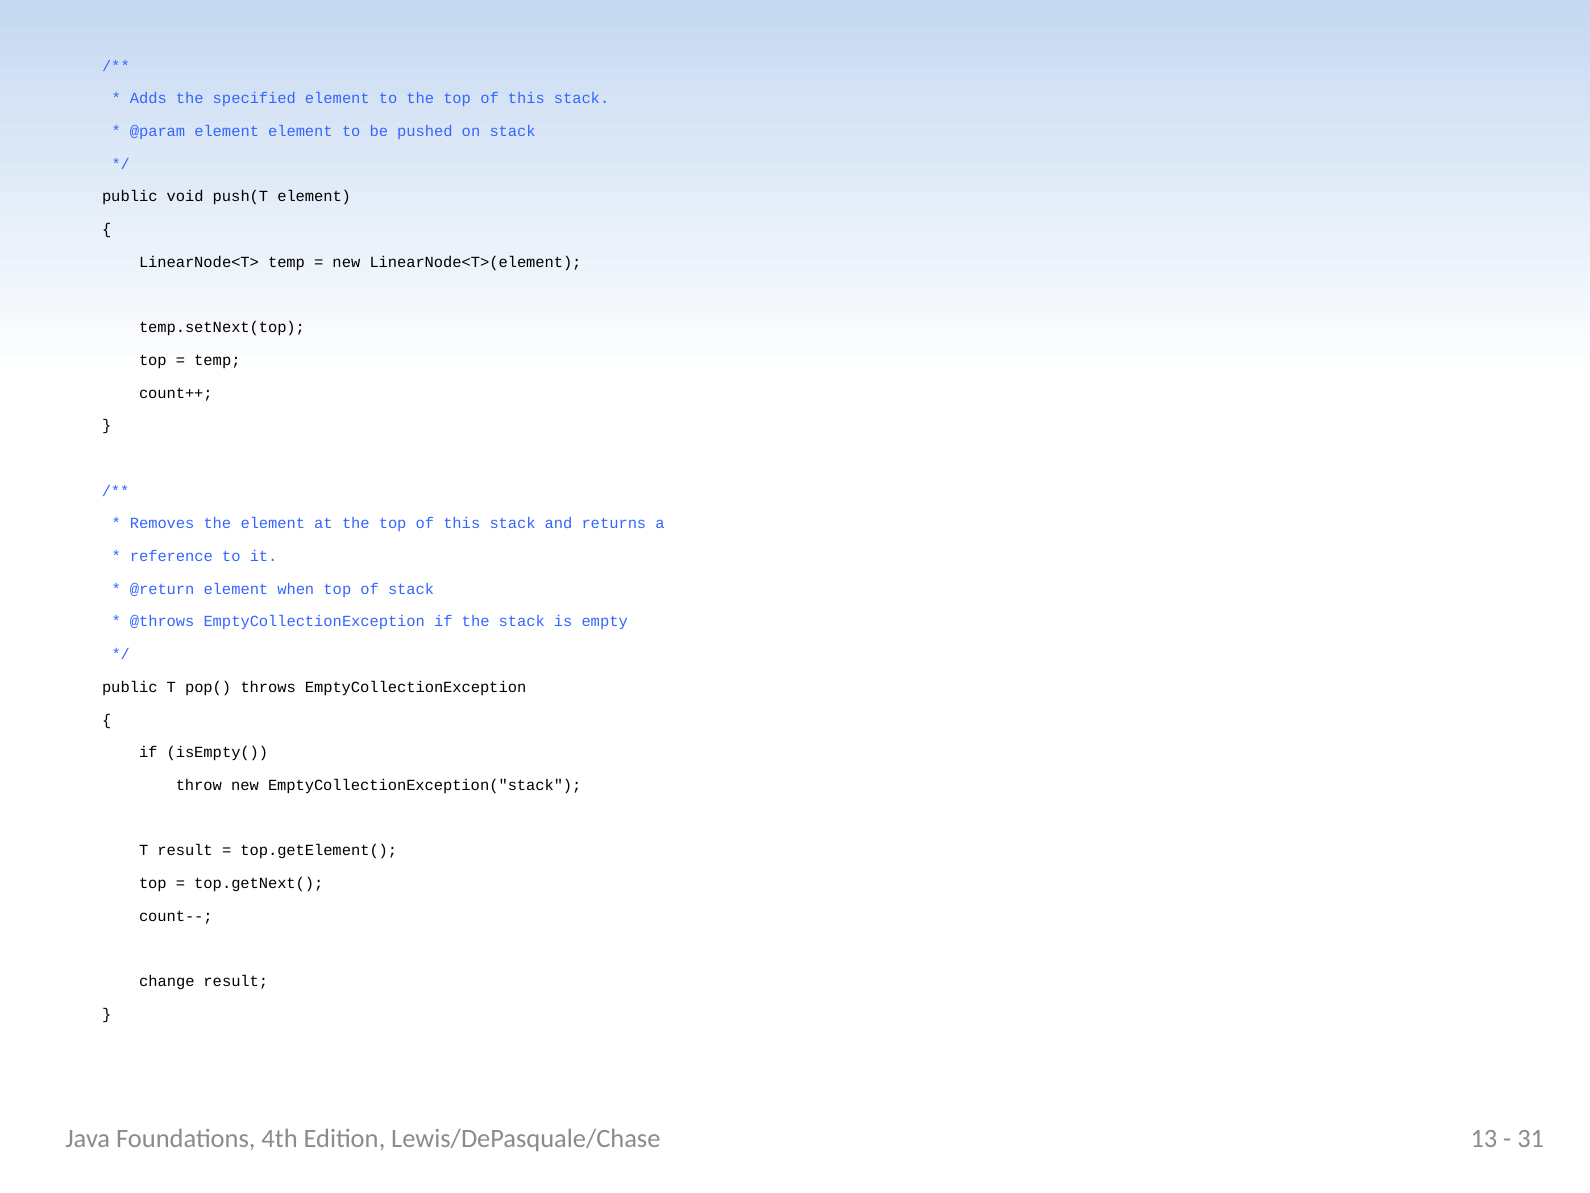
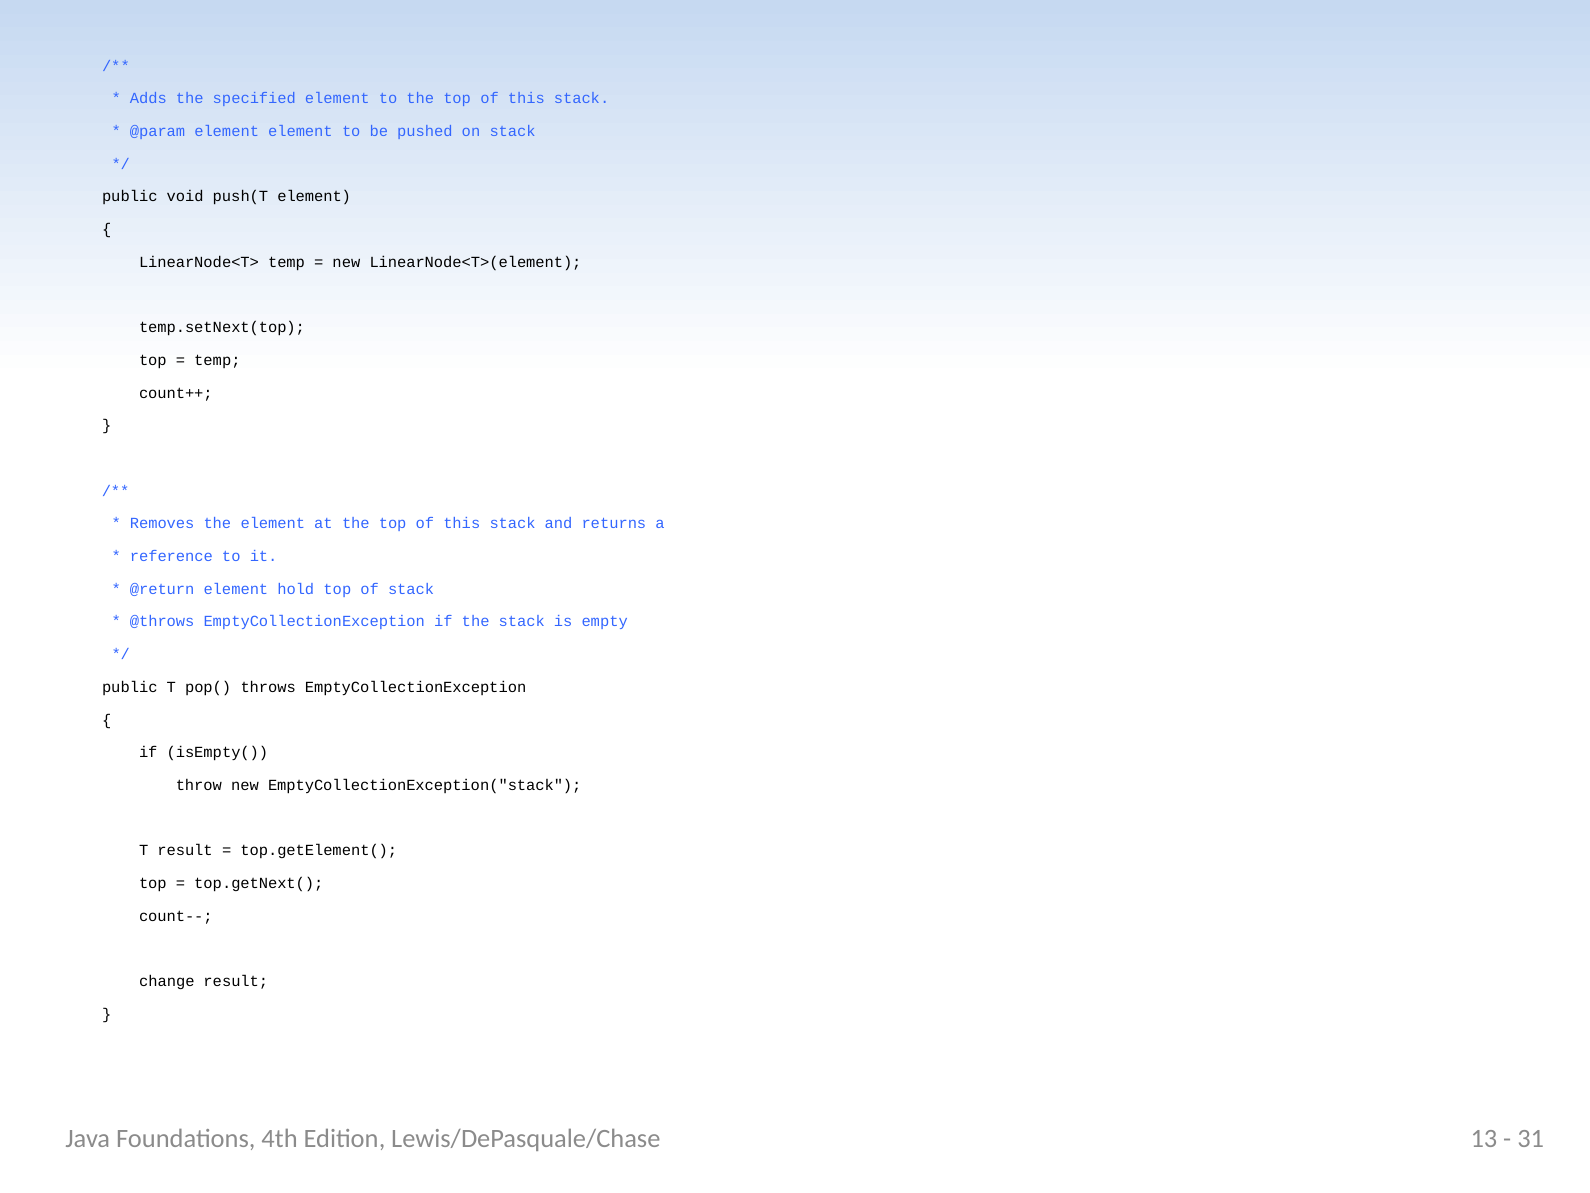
when: when -> hold (296, 589)
